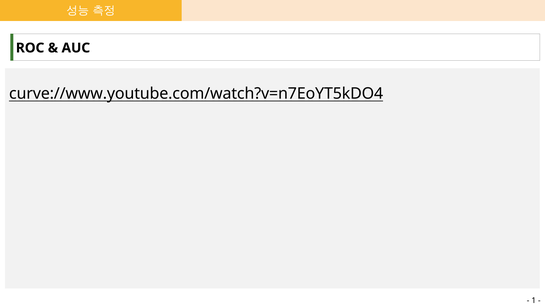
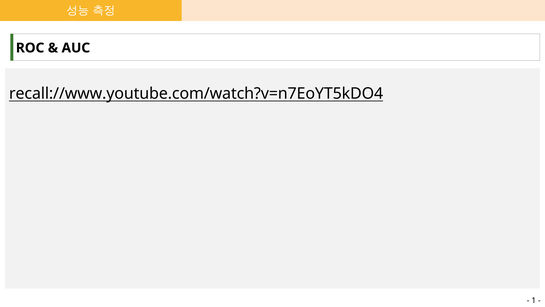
curve://www.youtube.com/watch?v=n7EoYT5kDO4: curve://www.youtube.com/watch?v=n7EoYT5kDO4 -> recall://www.youtube.com/watch?v=n7EoYT5kDO4 (196, 94)
